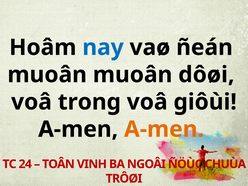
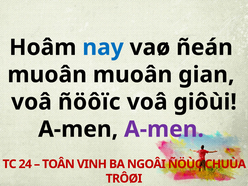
dôøi: dôøi -> gian (206, 75)
trong: trong -> ñöôïc (89, 102)
A-men colour: orange -> purple (164, 129)
